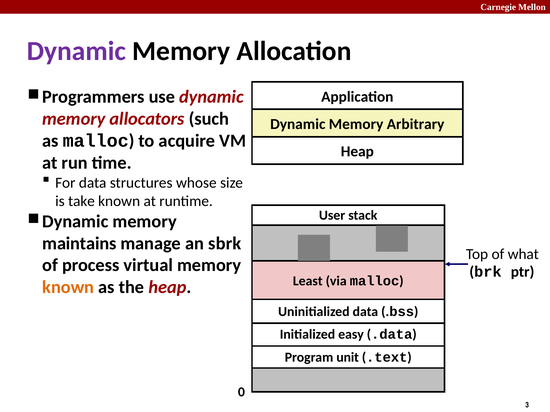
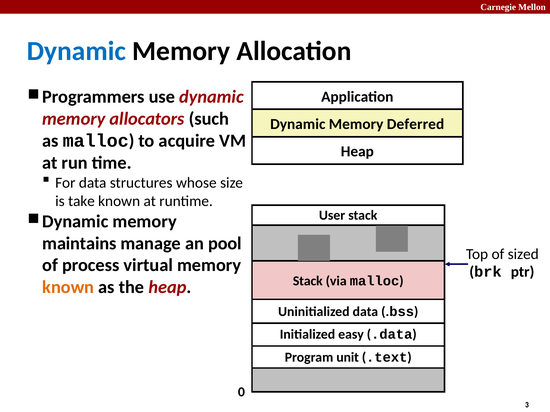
Dynamic colour: purple -> blue (76, 51)
Arbitrary: Arbitrary -> Deferred (416, 124)
sbrk: sbrk -> pool (225, 244)
what: what -> sized (523, 254)
heap Least: Least -> Stack (308, 281)
